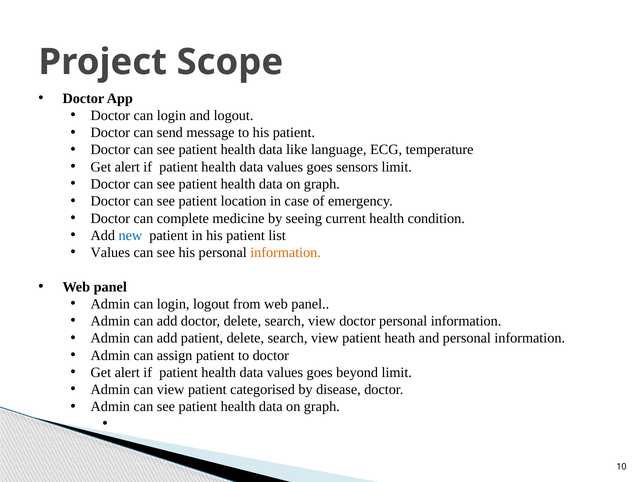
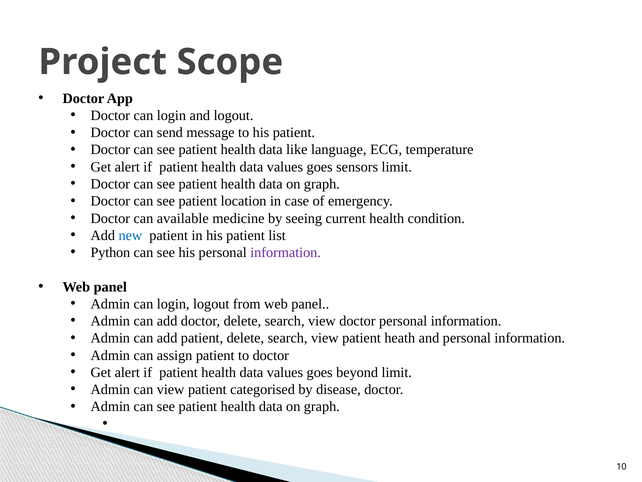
complete: complete -> available (183, 218)
Values: Values -> Python (110, 252)
information colour: orange -> purple (286, 252)
